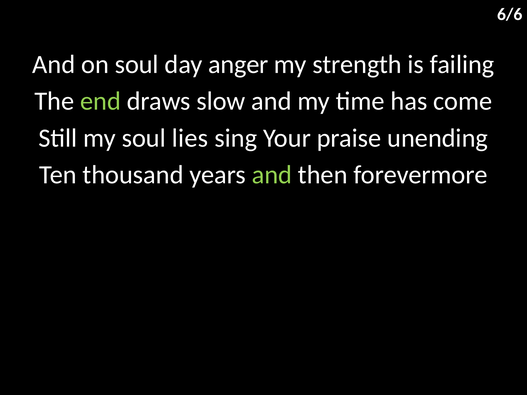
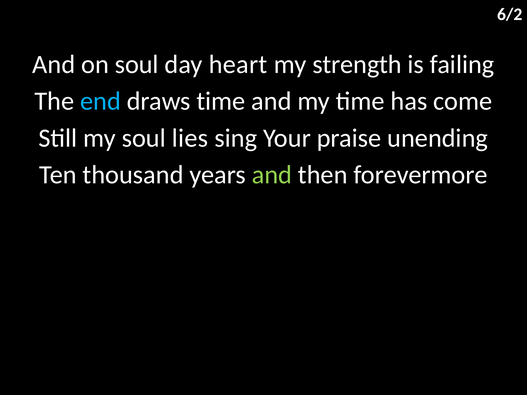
6/6: 6/6 -> 6/2 (510, 14)
anger: anger -> heart (238, 64)
end colour: light green -> light blue (100, 101)
draws slow: slow -> time (221, 101)
